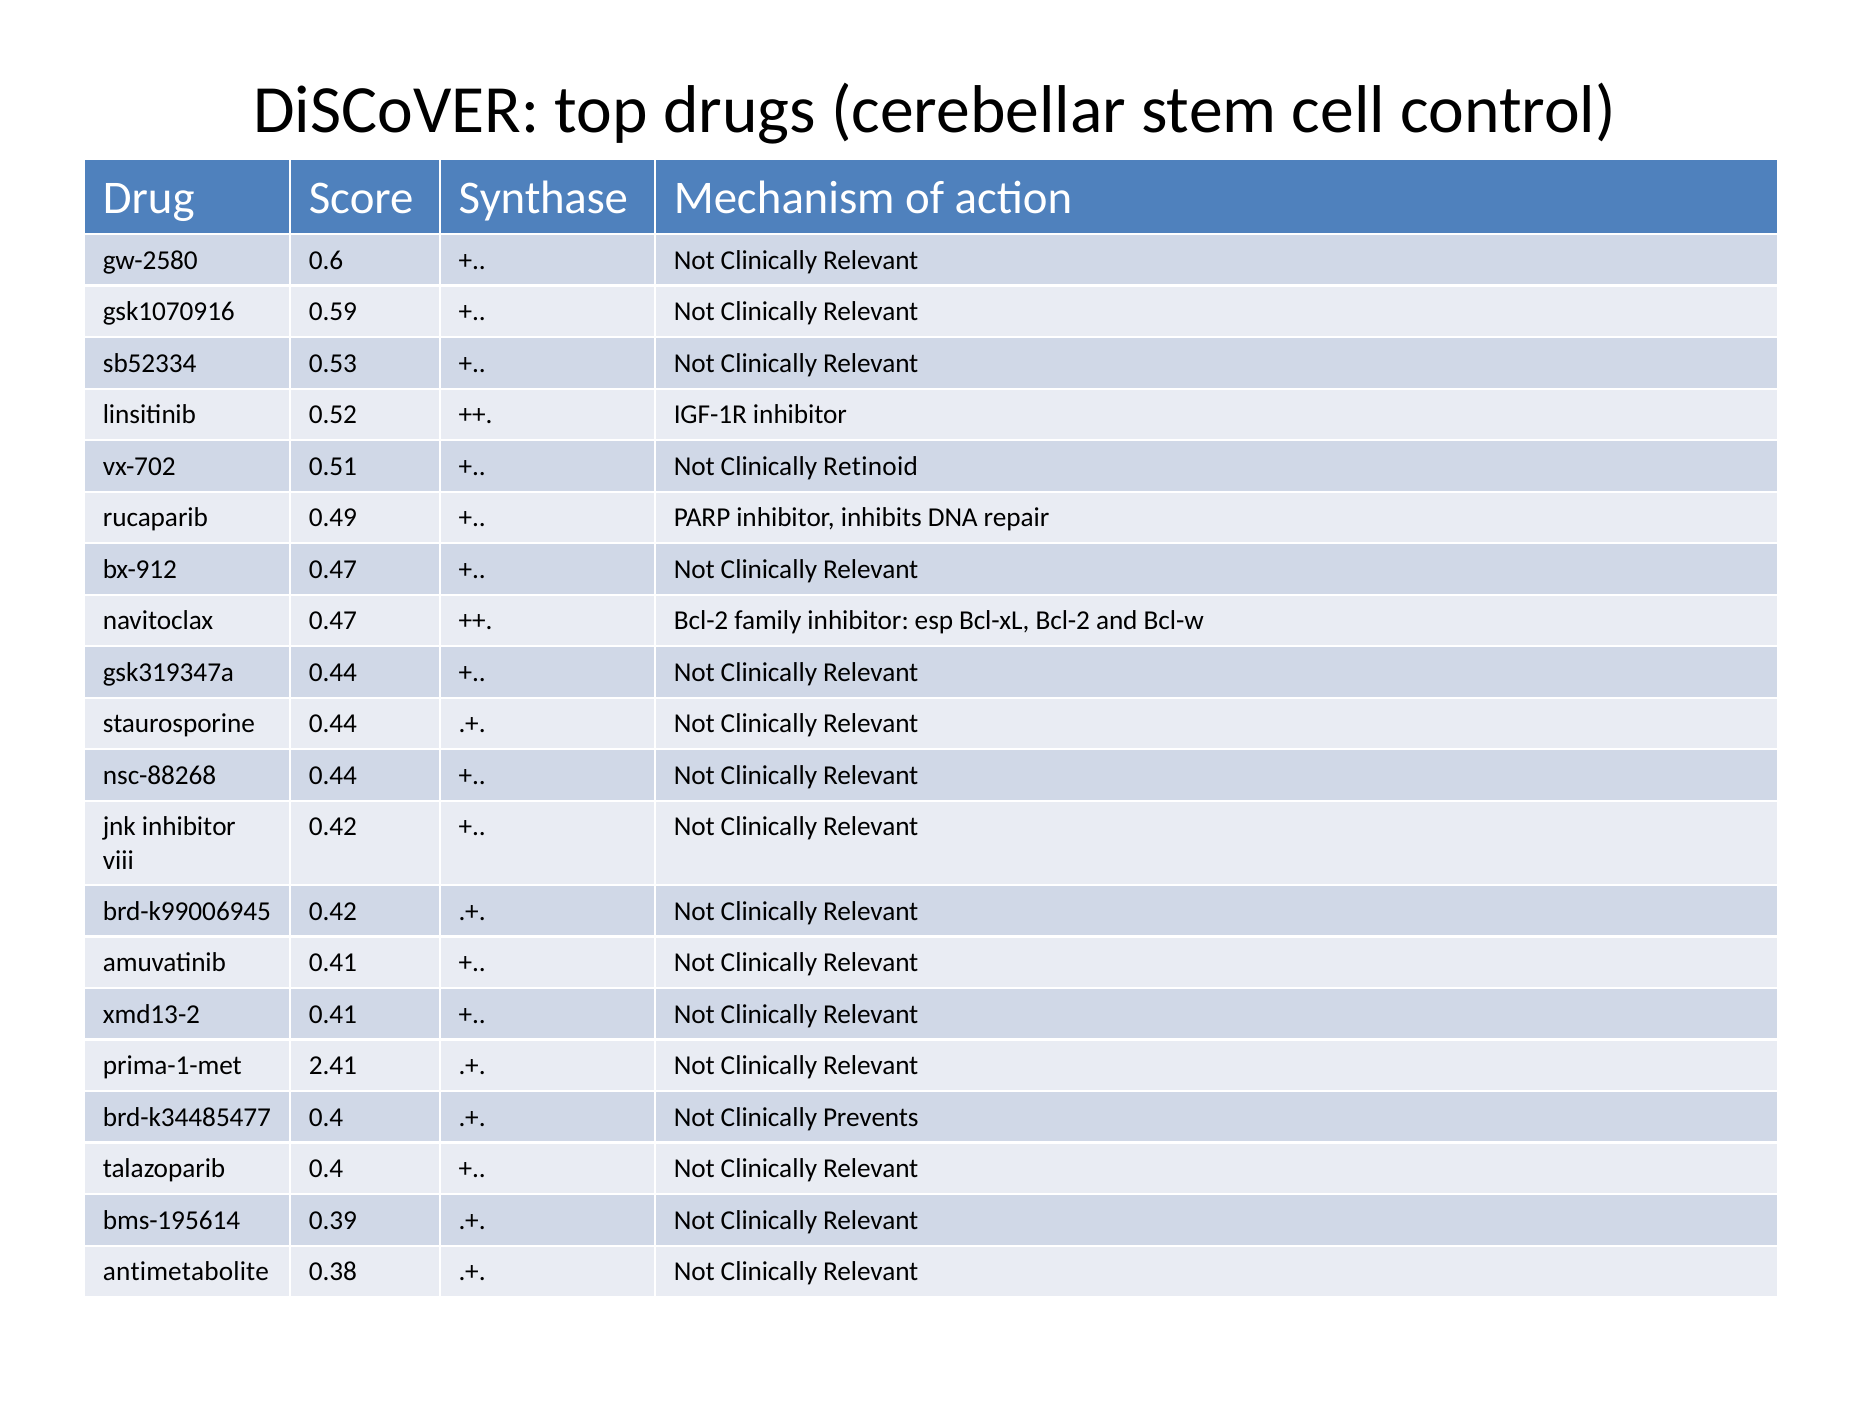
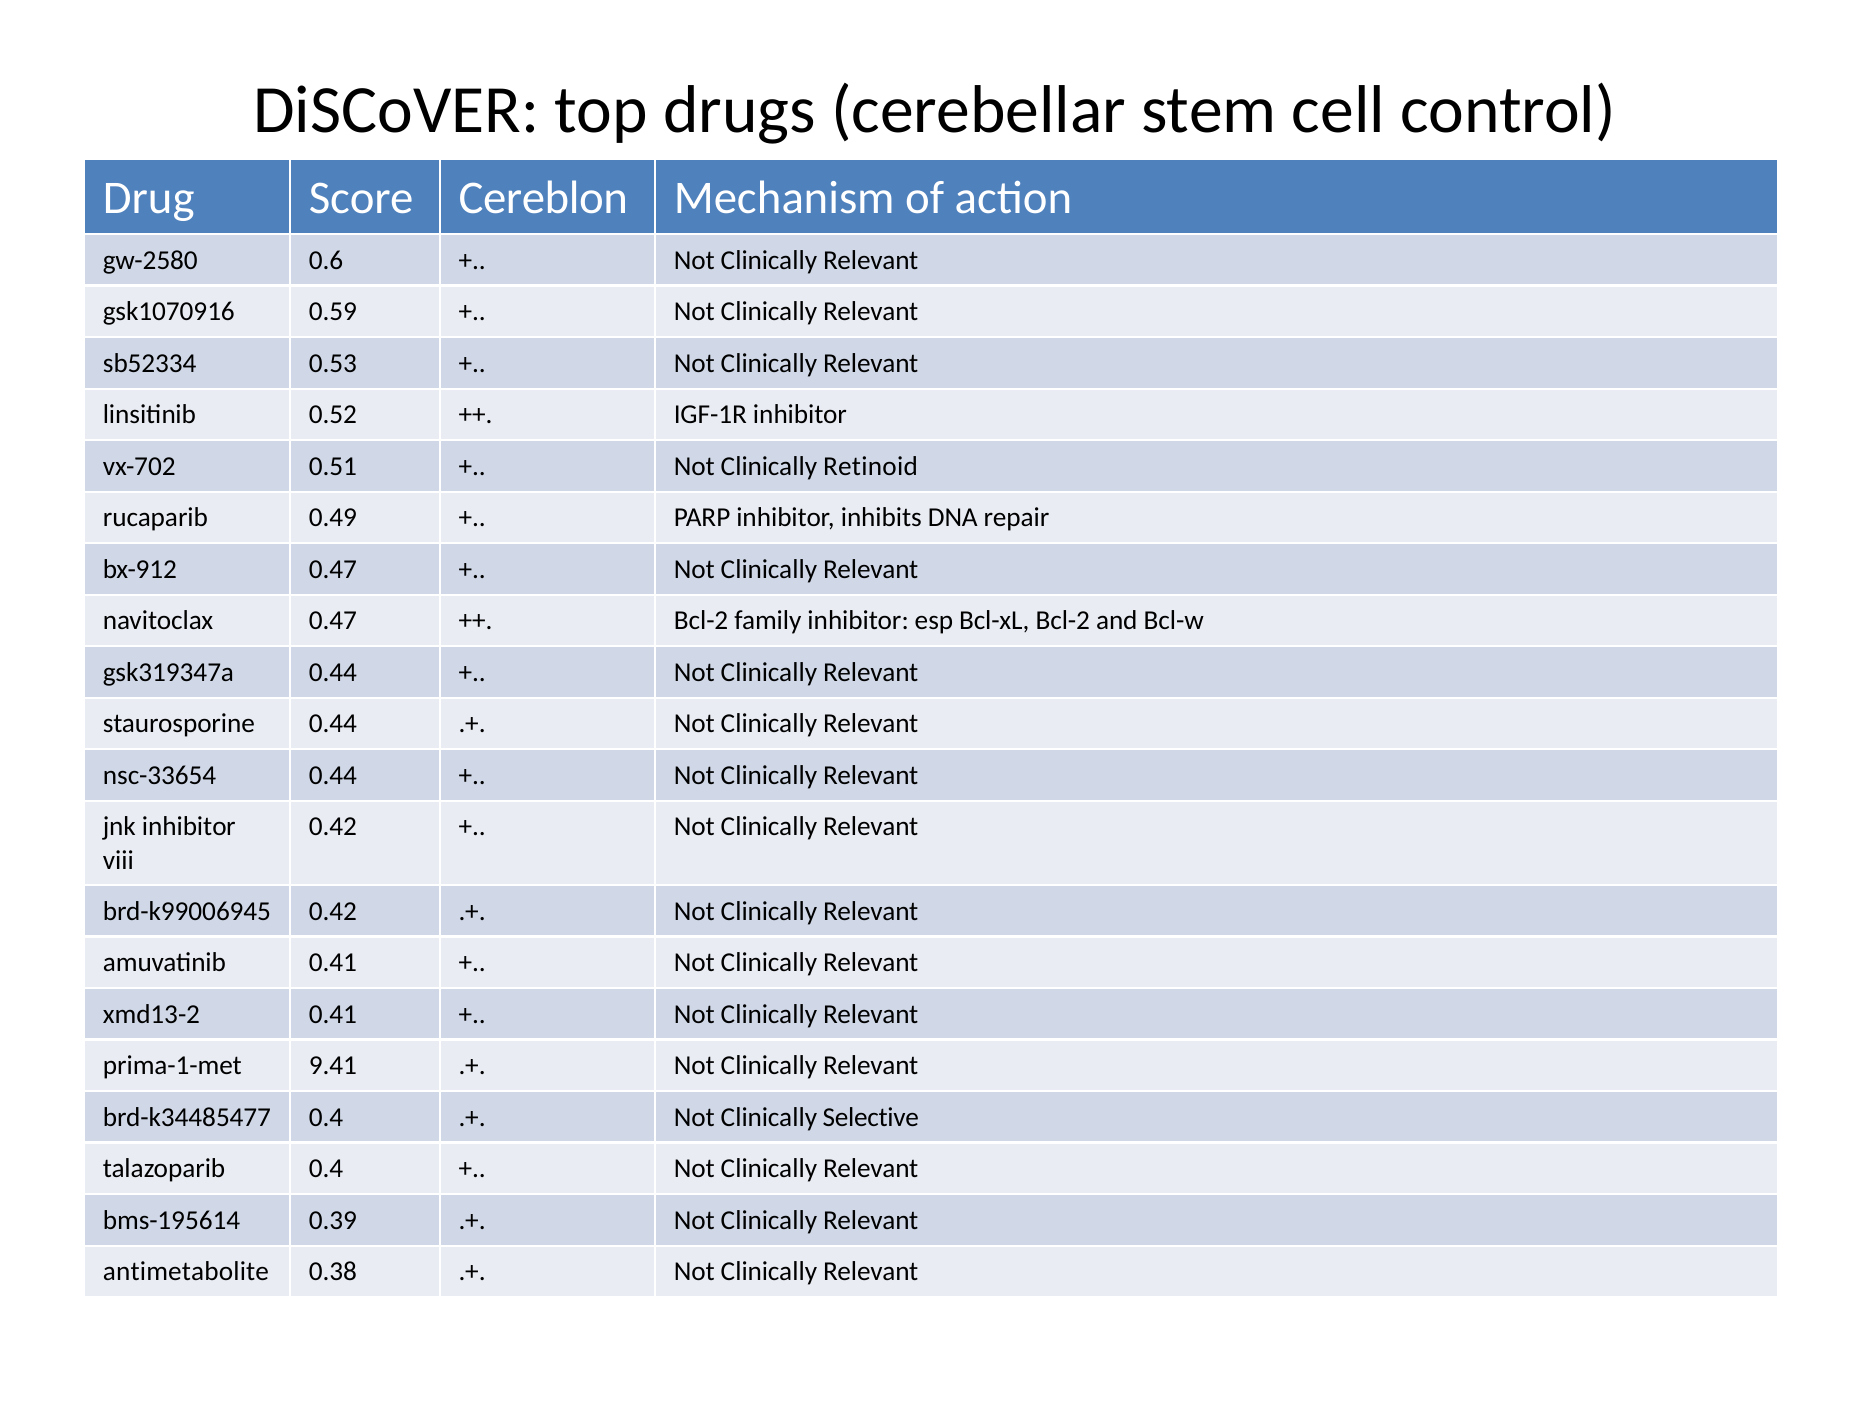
Synthase: Synthase -> Cereblon (543, 198)
nsc-88268: nsc-88268 -> nsc-33654 (160, 775)
2.41: 2.41 -> 9.41 (333, 1066)
Prevents: Prevents -> Selective (871, 1117)
